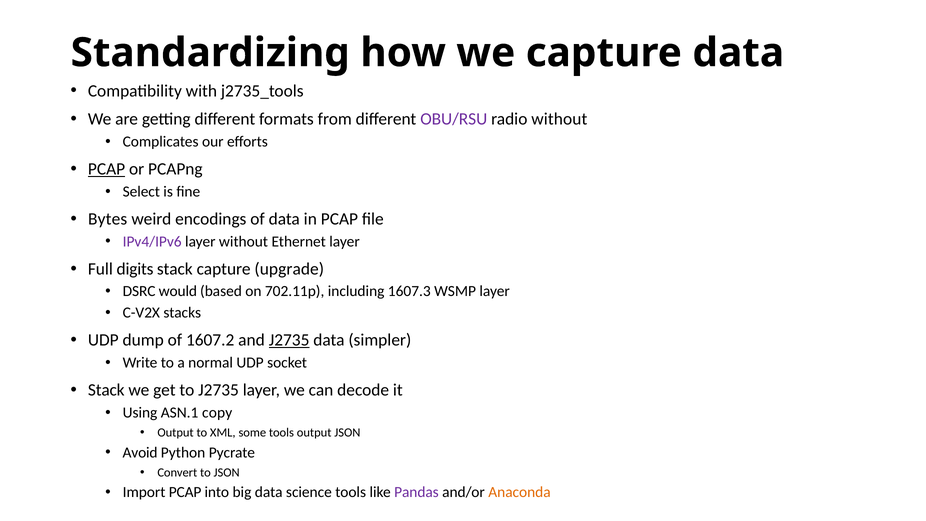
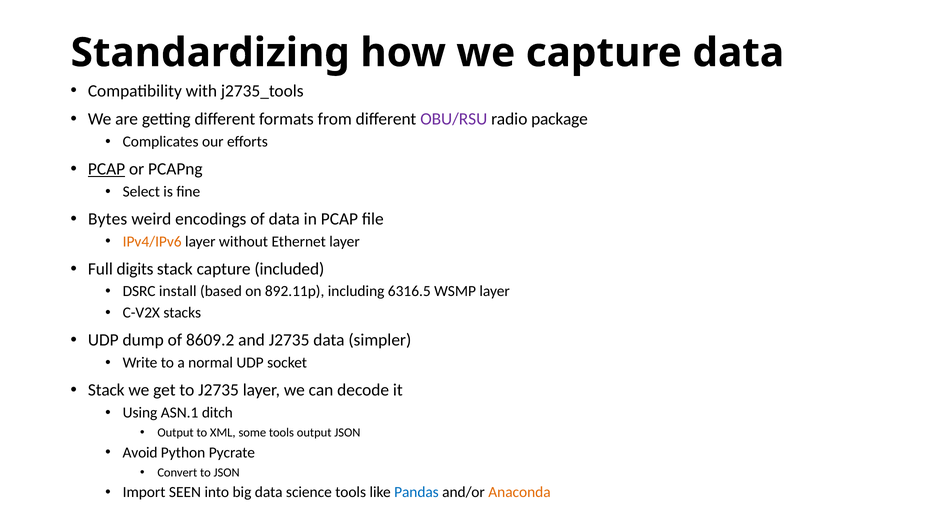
radio without: without -> package (559, 119)
IPv4/IPv6 colour: purple -> orange (152, 241)
upgrade: upgrade -> included (289, 269)
would: would -> install (178, 291)
702.11p: 702.11p -> 892.11p (295, 291)
1607.3: 1607.3 -> 6316.5 (409, 291)
1607.2: 1607.2 -> 8609.2 (210, 340)
J2735 underline: present -> none (289, 340)
copy: copy -> ditch (217, 413)
Import PCAP: PCAP -> SEEN (185, 492)
Pandas colour: purple -> blue (416, 492)
